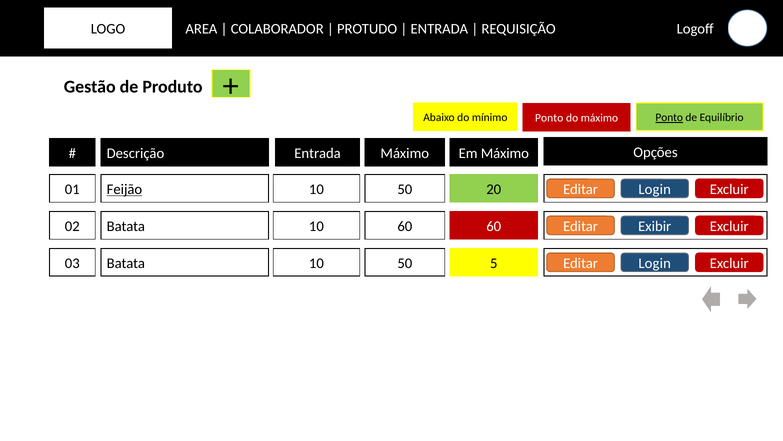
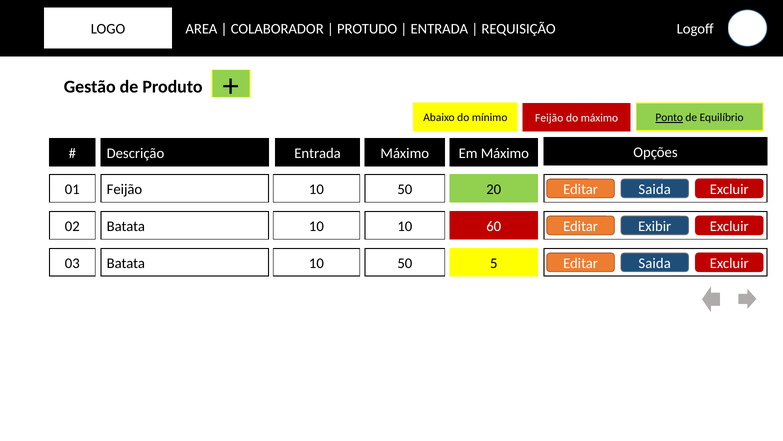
mínimo Ponto: Ponto -> Feijão (549, 118)
Feijão underline: present -> none (124, 189)
20 Editar Login: Login -> Saida (655, 189)
10 60: 60 -> 10 (405, 226)
5 Editar Login: Login -> Saida (655, 263)
